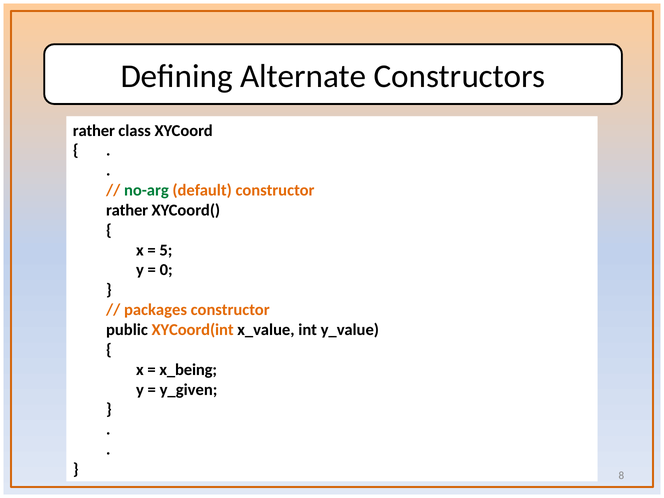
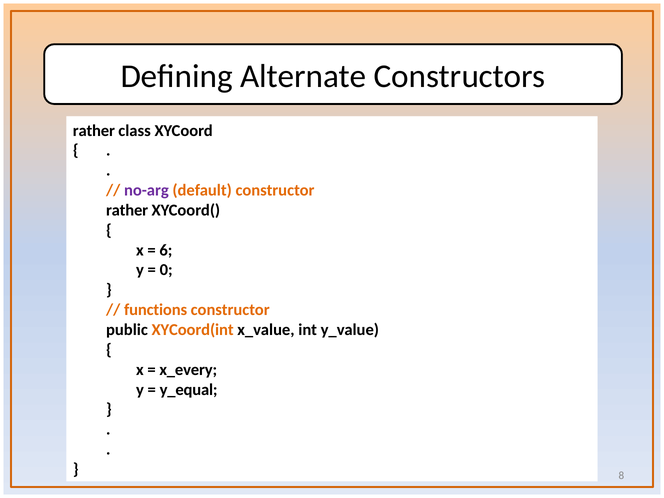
no-arg colour: green -> purple (146, 190)
5: 5 -> 6 (166, 250)
packages: packages -> functions (156, 310)
x_being: x_being -> x_every (188, 370)
y_given: y_given -> y_equal (189, 390)
